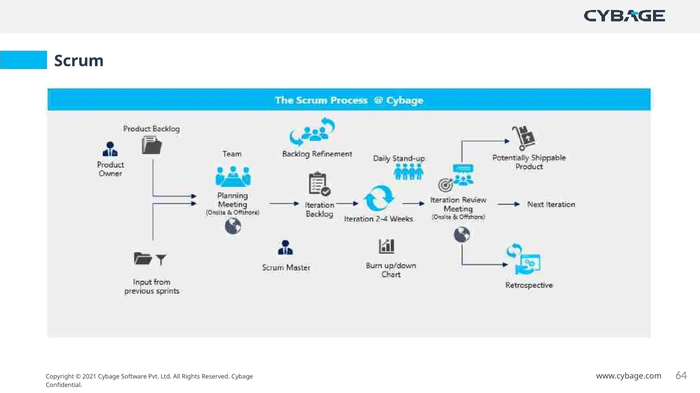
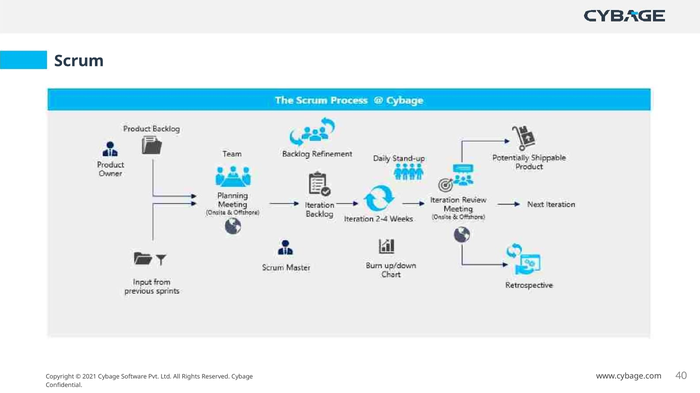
64: 64 -> 40 (681, 376)
